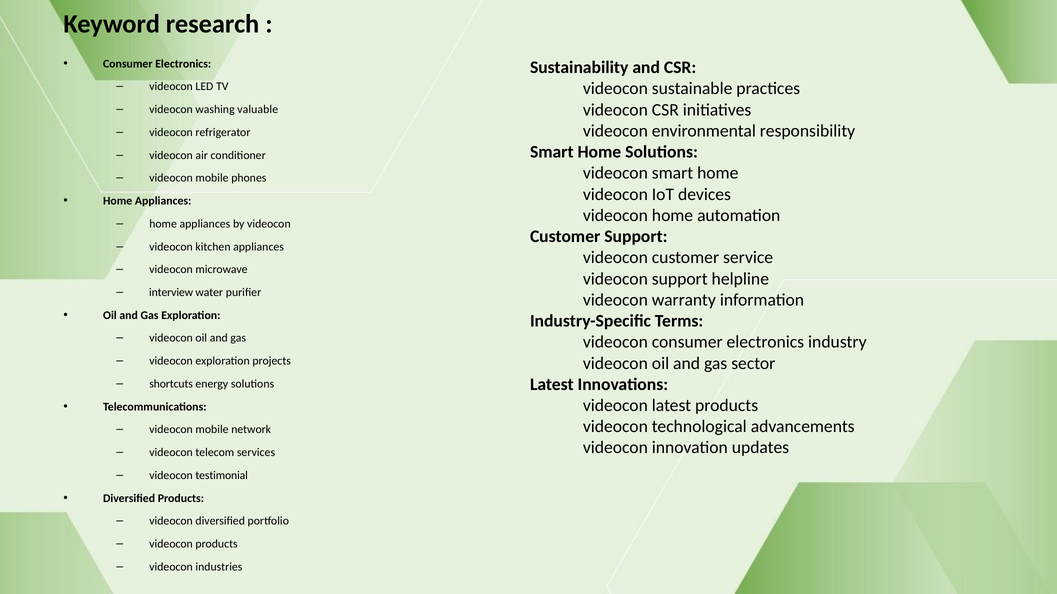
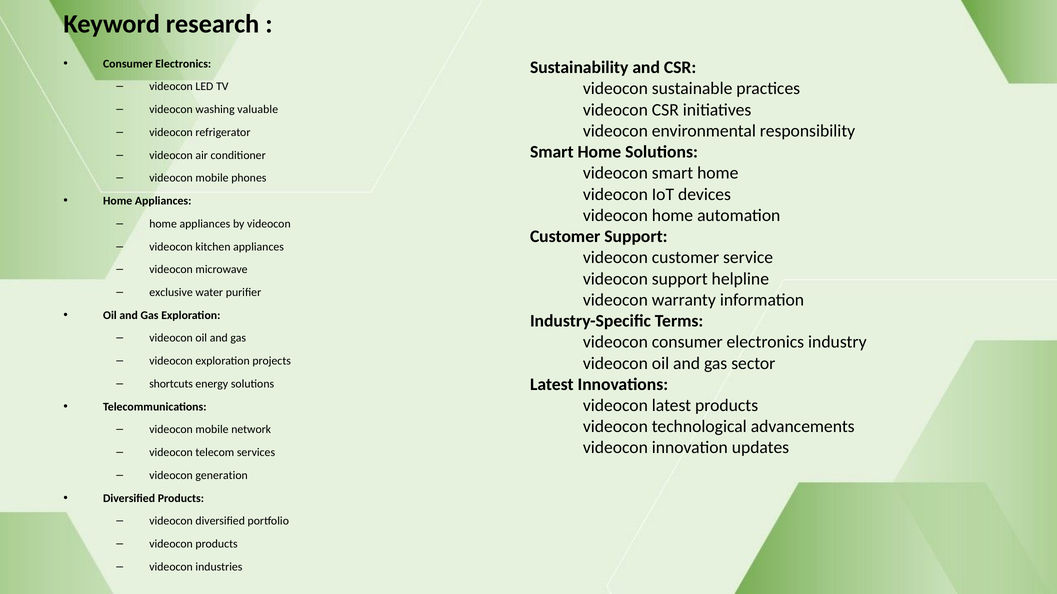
interview: interview -> exclusive (171, 293)
testimonial: testimonial -> generation (222, 476)
